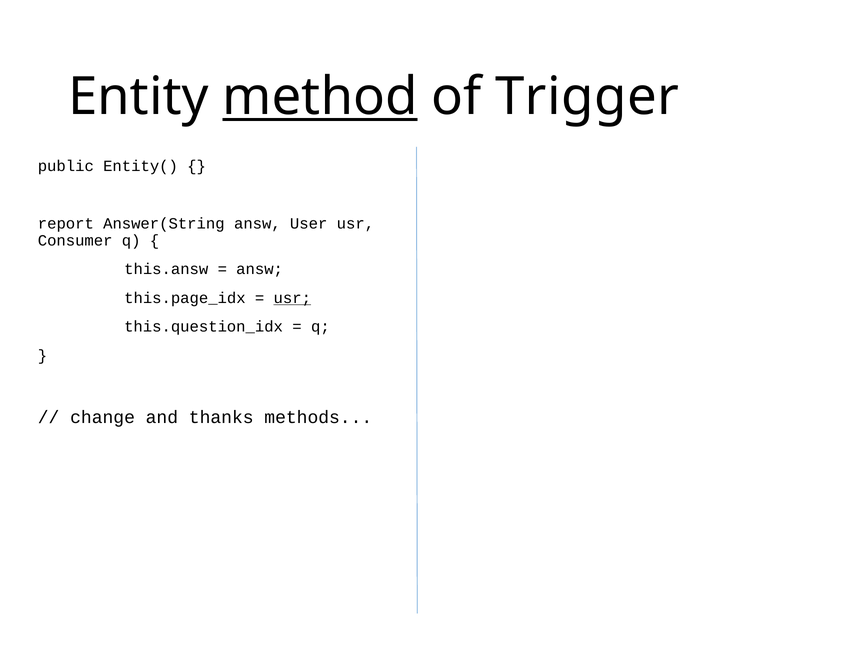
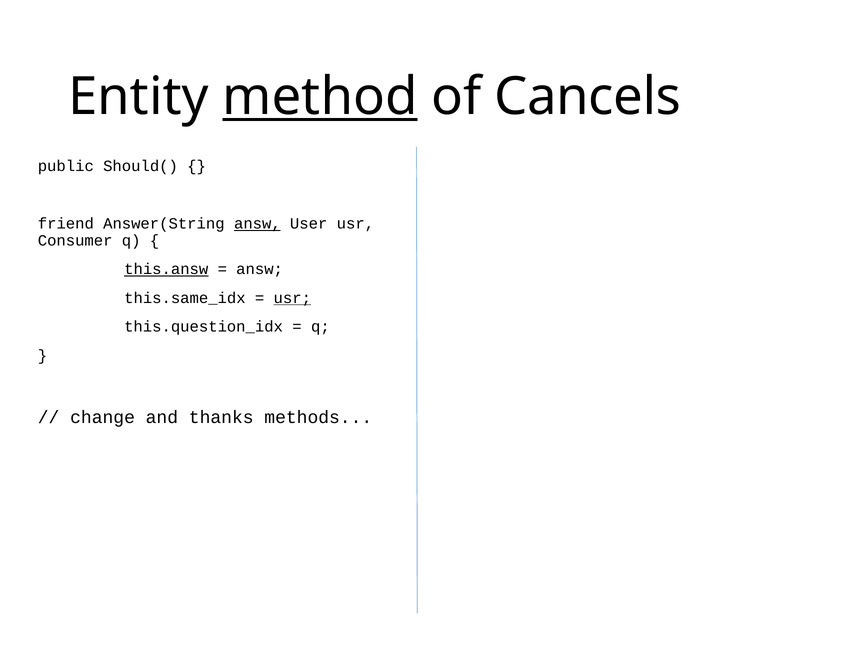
Trigger: Trigger -> Cancels (588, 97)
Entity(: Entity( -> Should( (141, 166)
report: report -> friend (66, 224)
answ underline: none -> present (257, 224)
this.answ underline: none -> present (166, 269)
this.page_idx: this.page_idx -> this.same_idx (185, 298)
